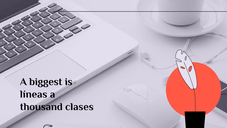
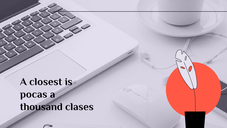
biggest: biggest -> closest (46, 81)
líneas: líneas -> pocas (34, 94)
